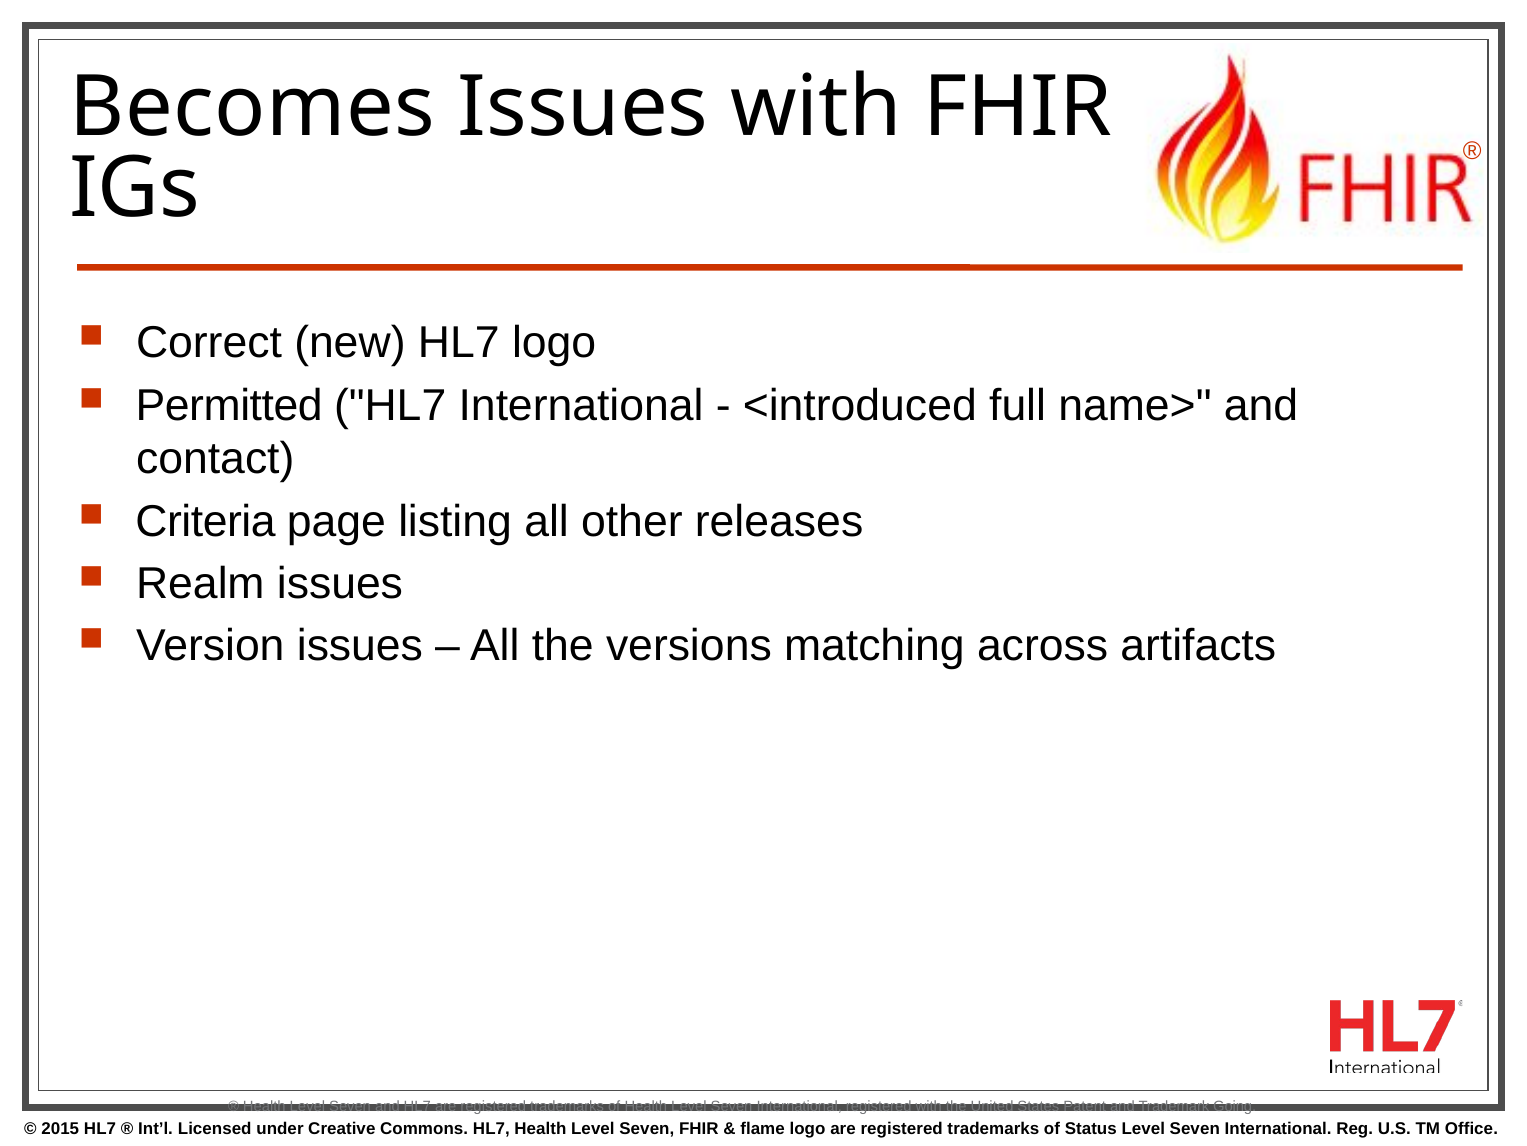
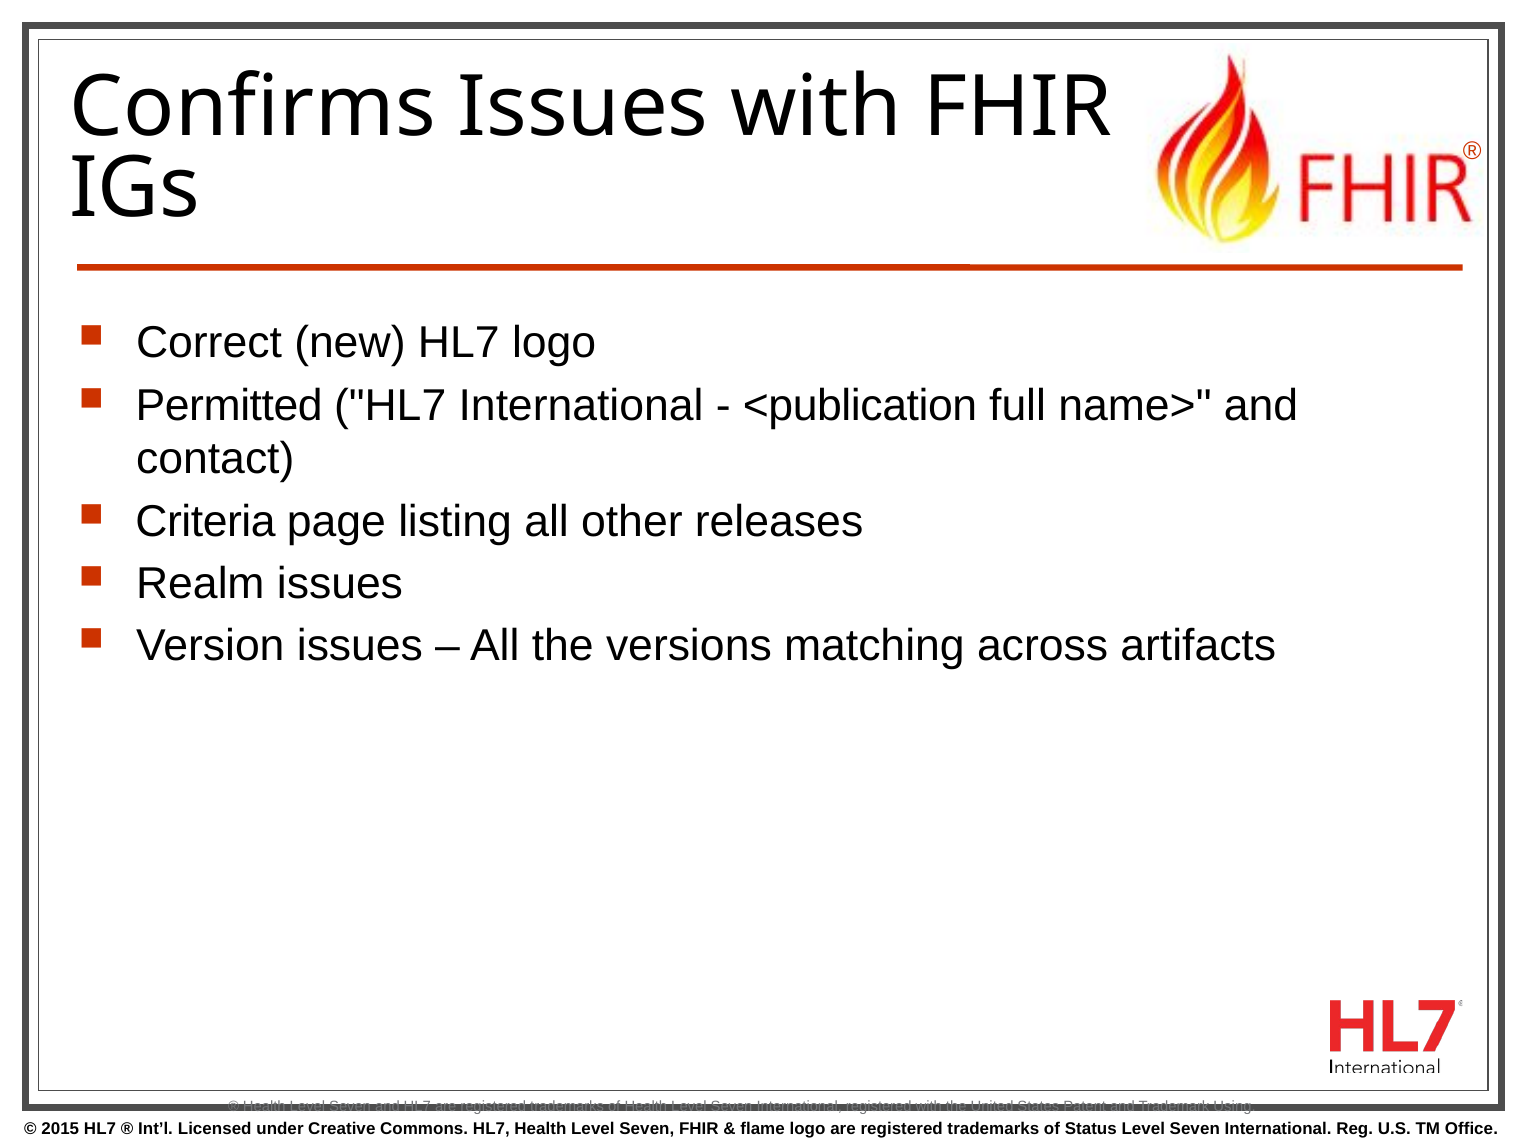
Becomes: Becomes -> Confirms (252, 107)
<introduced: <introduced -> <publication (860, 405)
Going: Going -> Using (1235, 1106)
